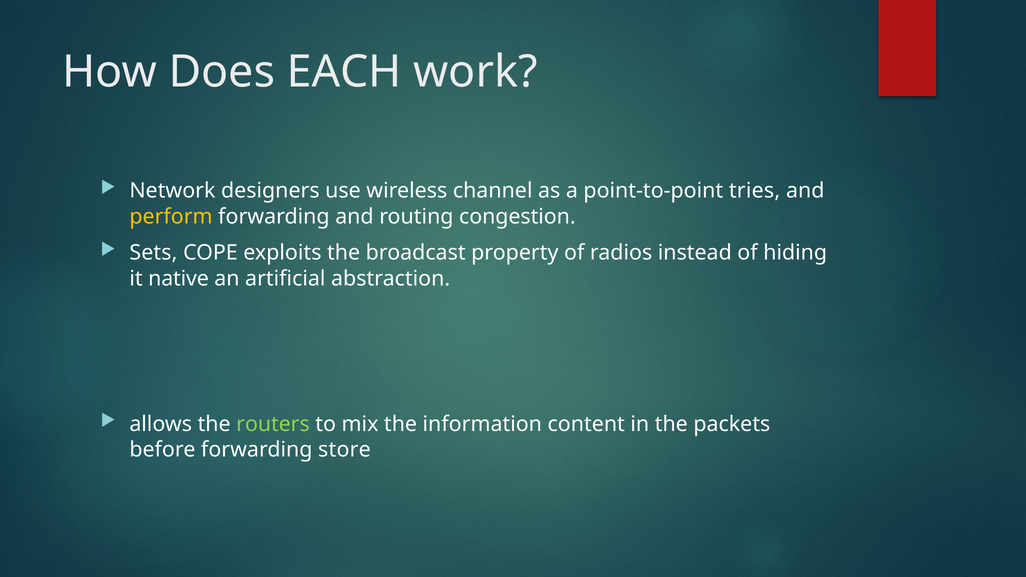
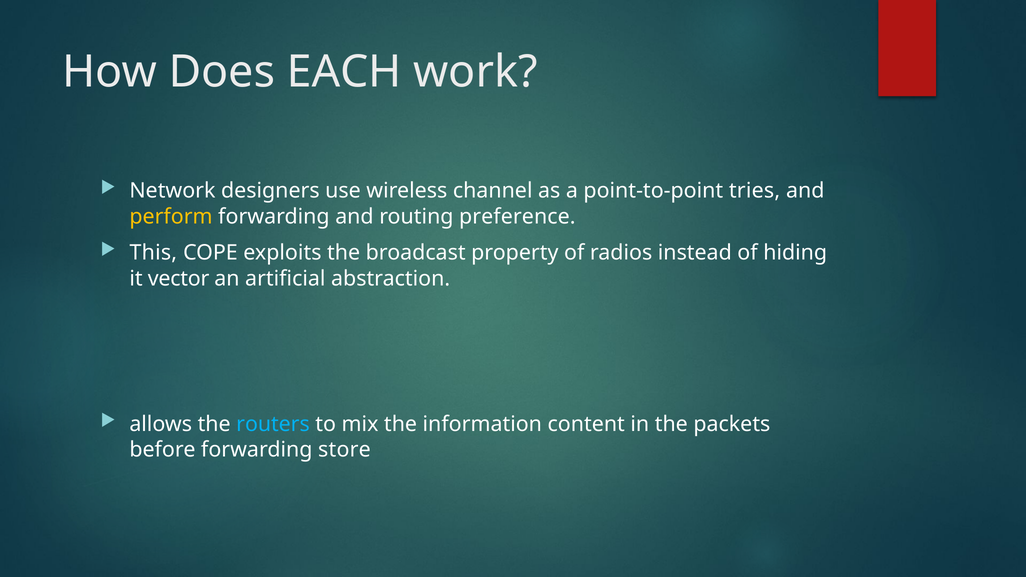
congestion: congestion -> preference (517, 217)
Sets: Sets -> This (153, 253)
native: native -> vector (179, 279)
routers colour: light green -> light blue (273, 424)
